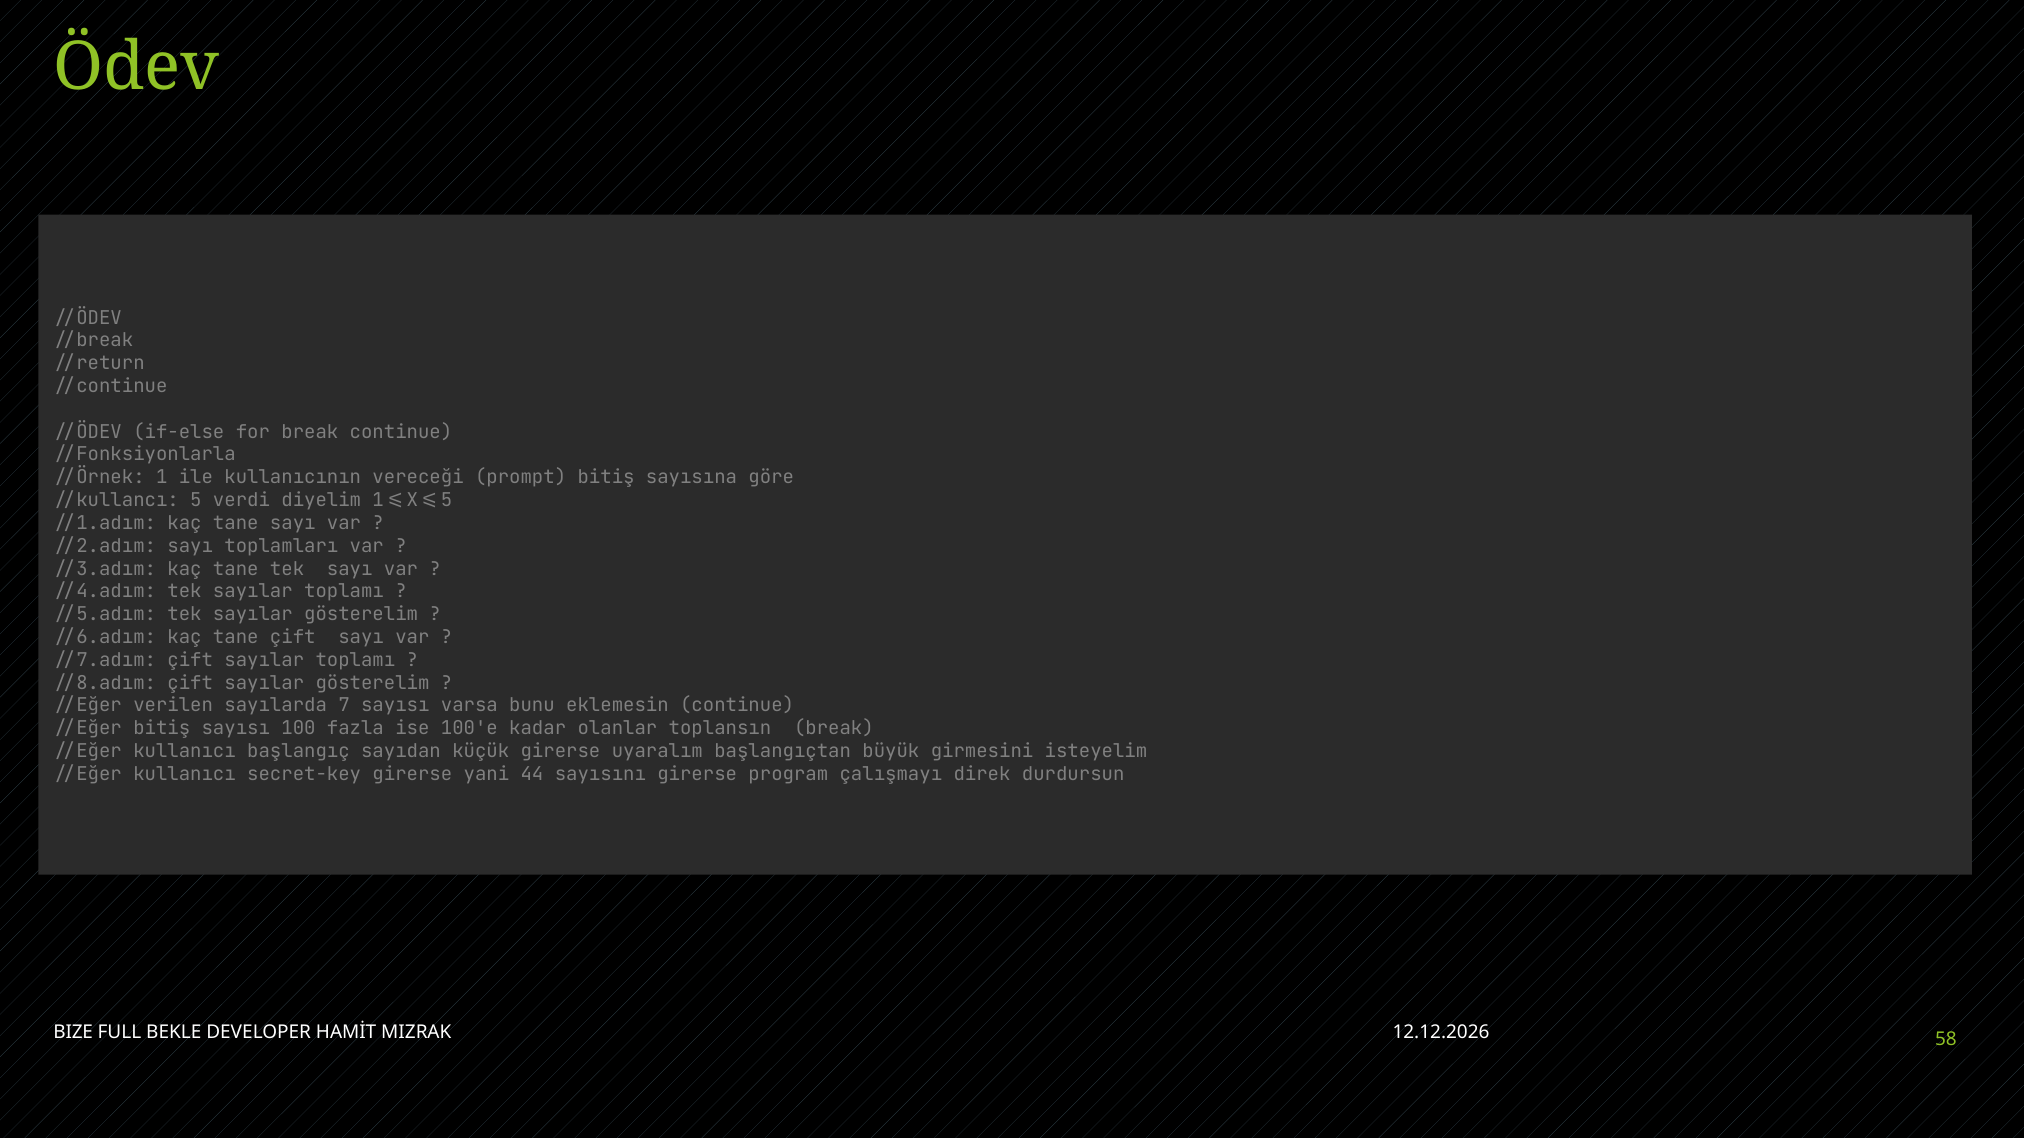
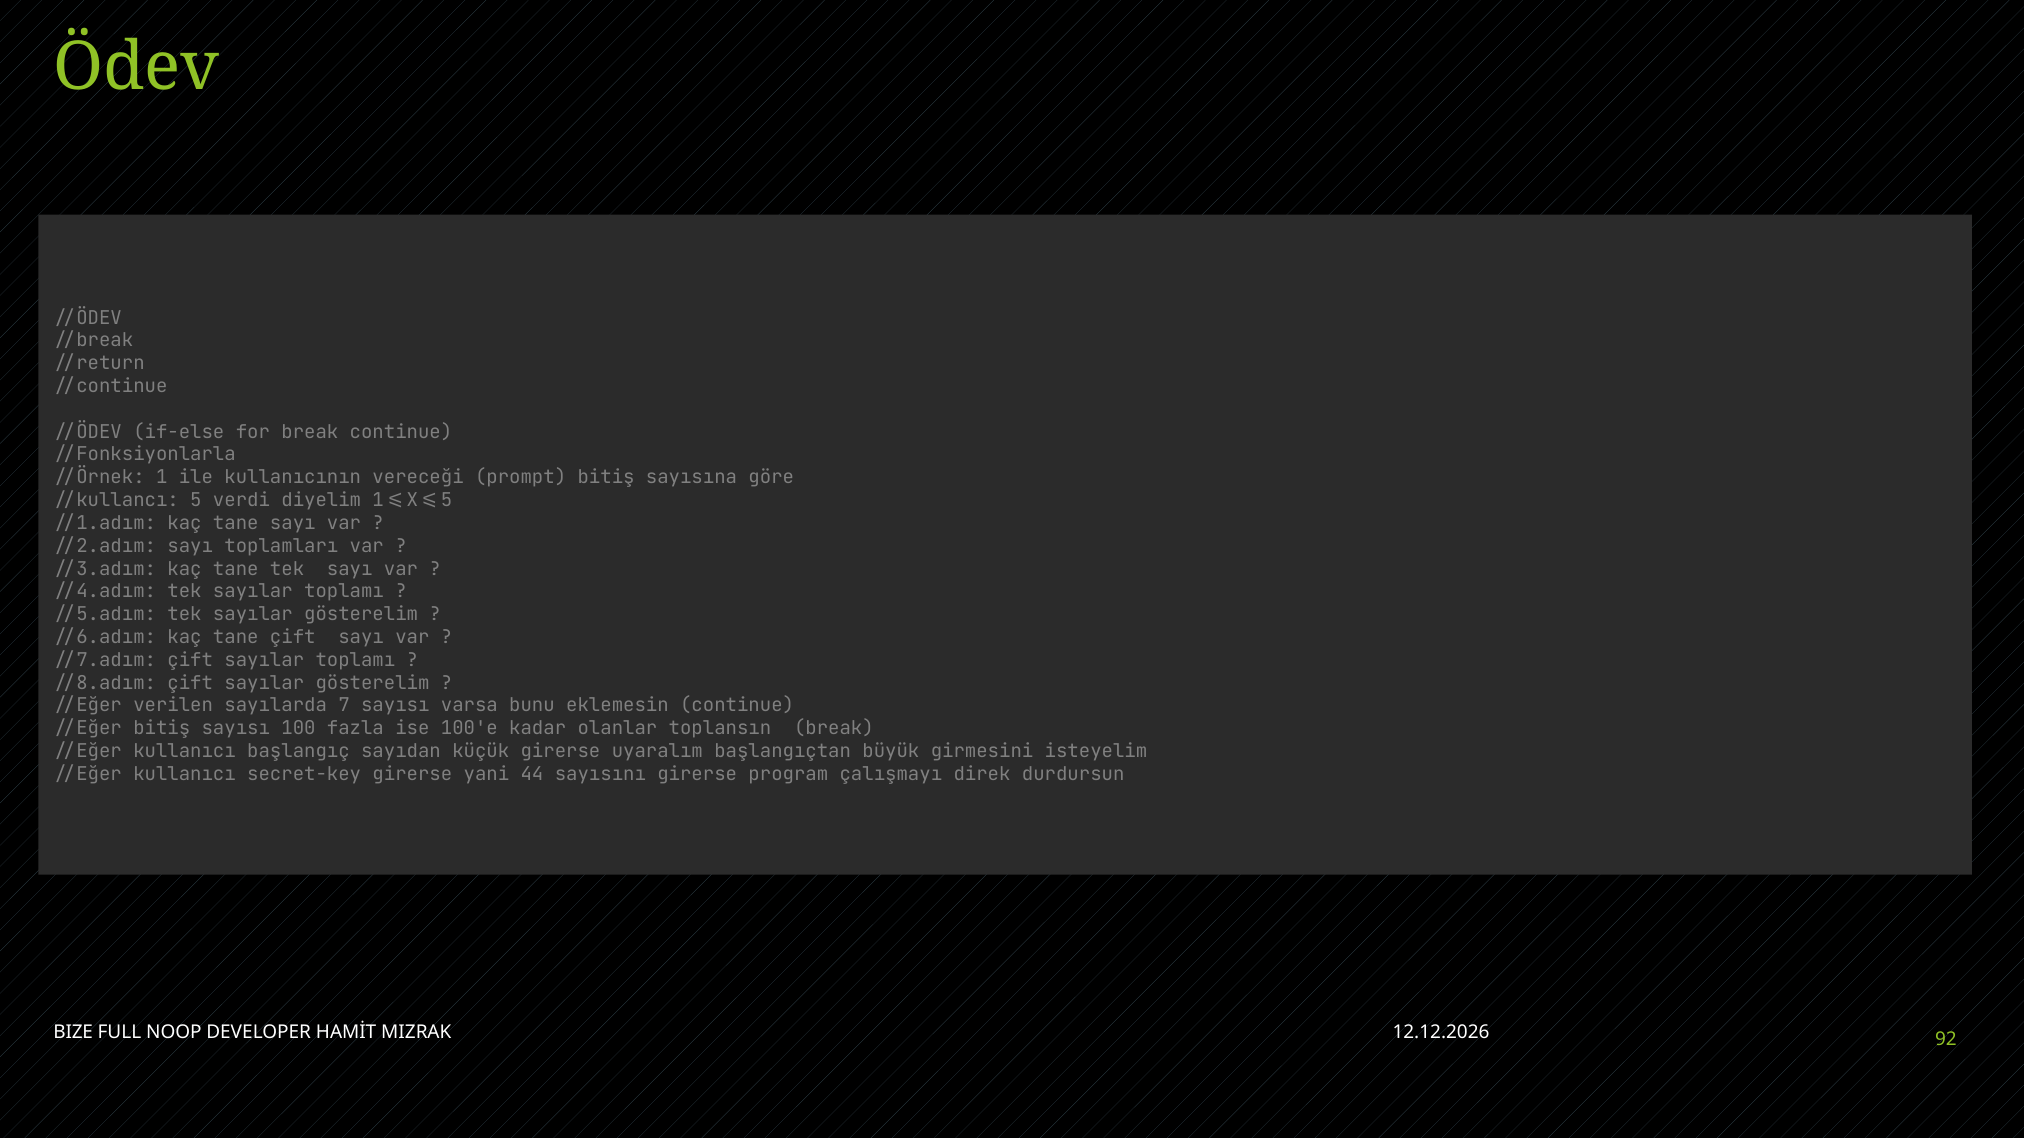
BEKLE: BEKLE -> NOOP (174, 1033)
58: 58 -> 92 (1946, 1040)
